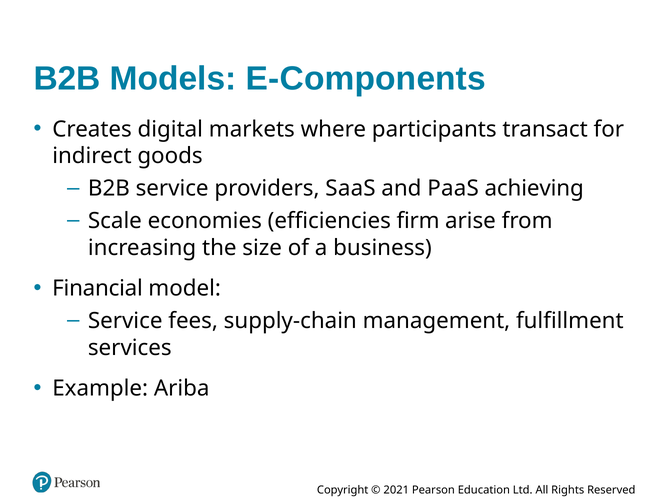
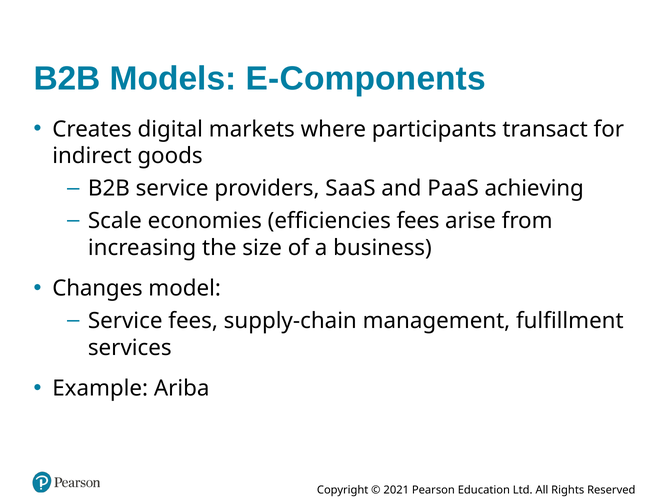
efficiencies firm: firm -> fees (418, 221)
Financial: Financial -> Changes (98, 289)
